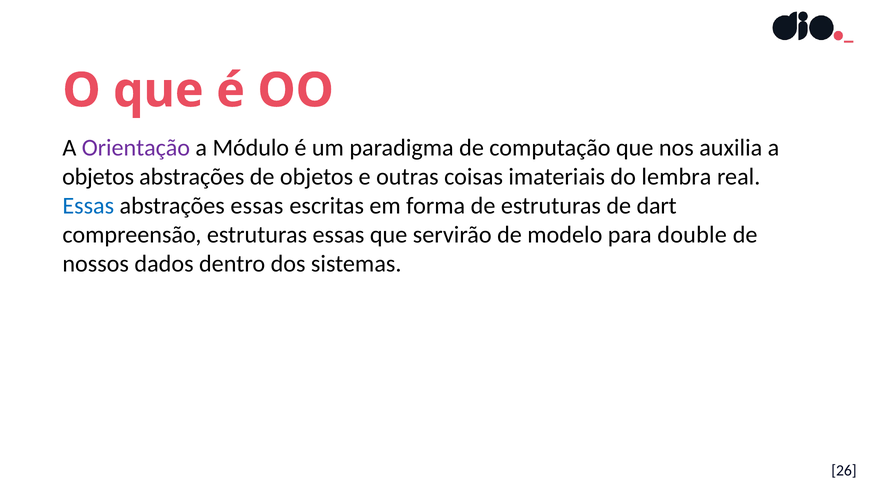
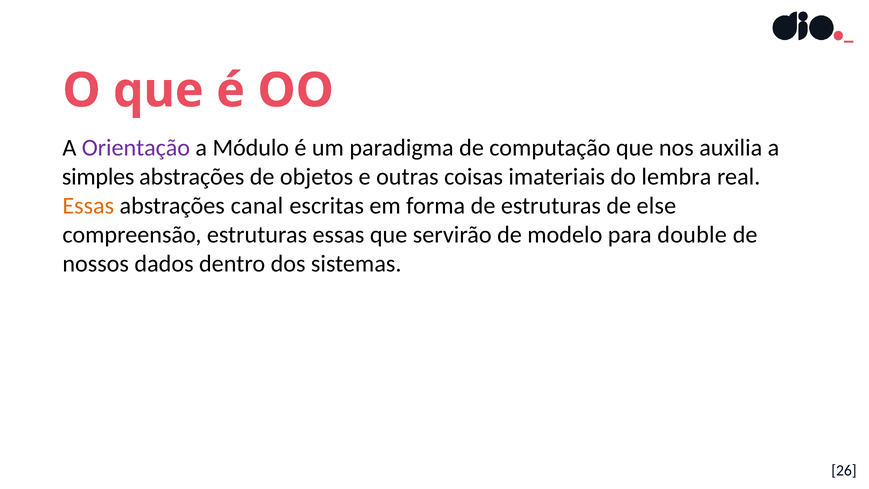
objetos: objetos -> simples (98, 177)
Essas colour: blue -> orange (88, 206)
abstrações essas: essas -> canal (257, 206)
dart: dart -> else (656, 206)
